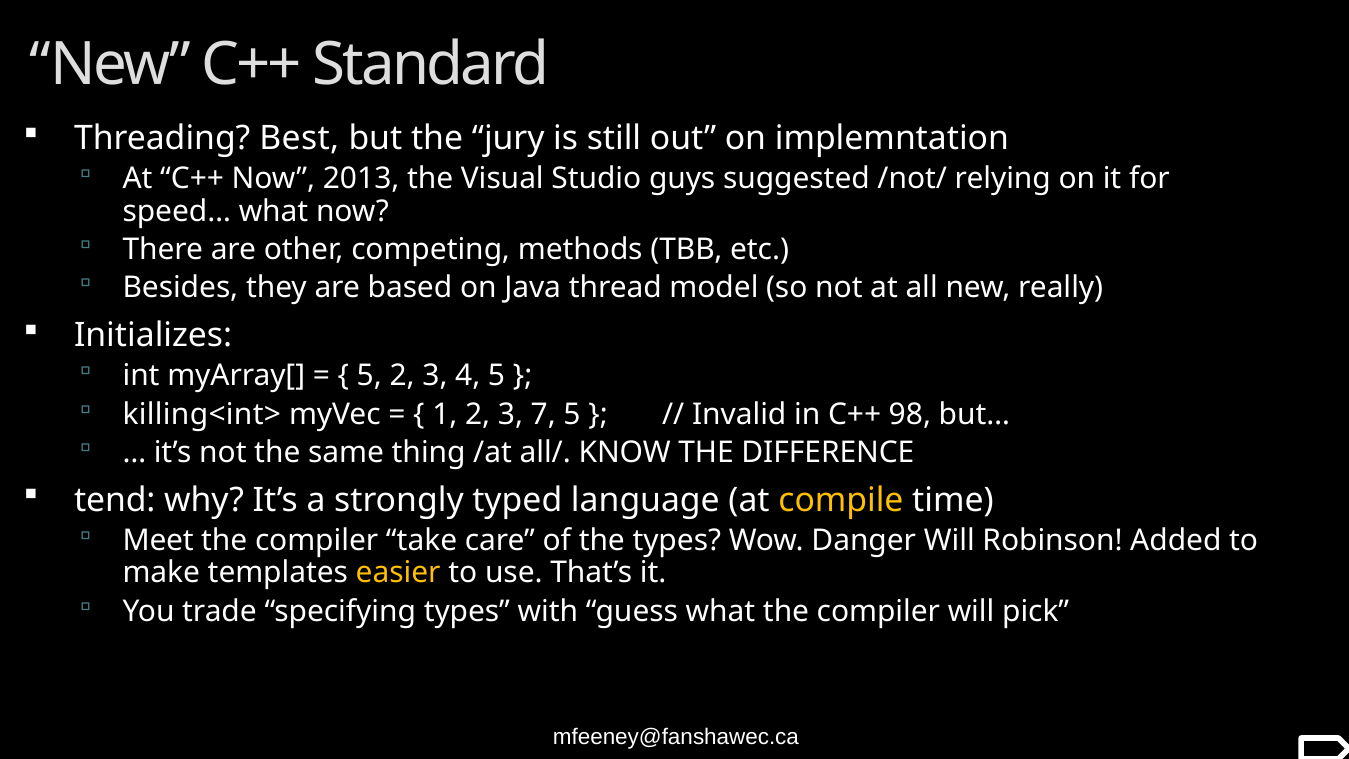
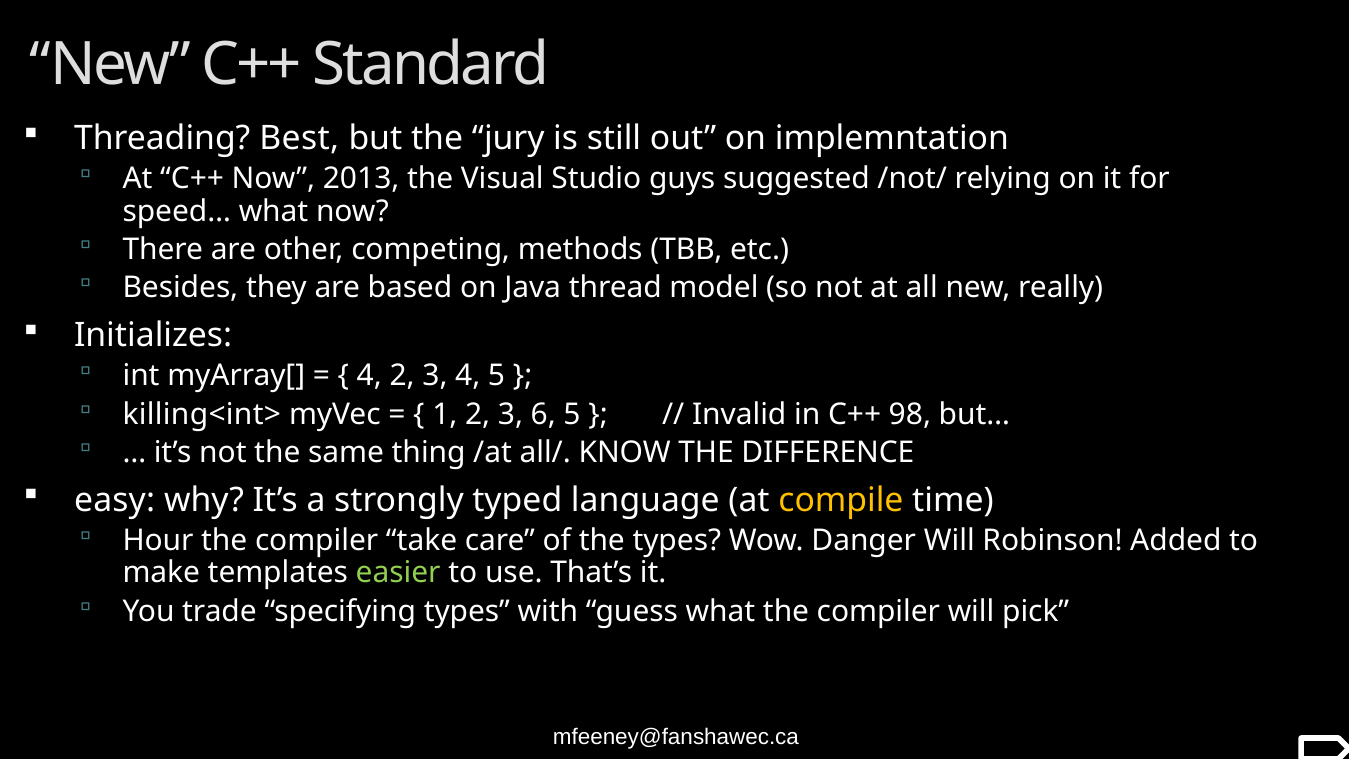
5: 5 -> 4 (369, 376)
7: 7 -> 6 (543, 414)
tend: tend -> easy (115, 500)
Meet: Meet -> Hour (158, 540)
easier colour: yellow -> light green (398, 573)
